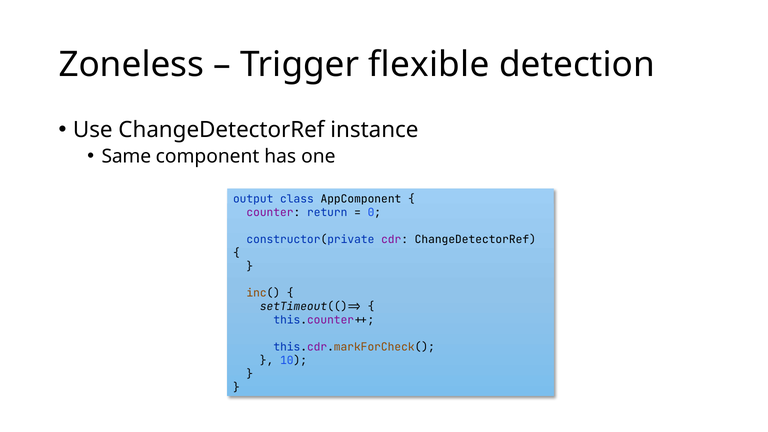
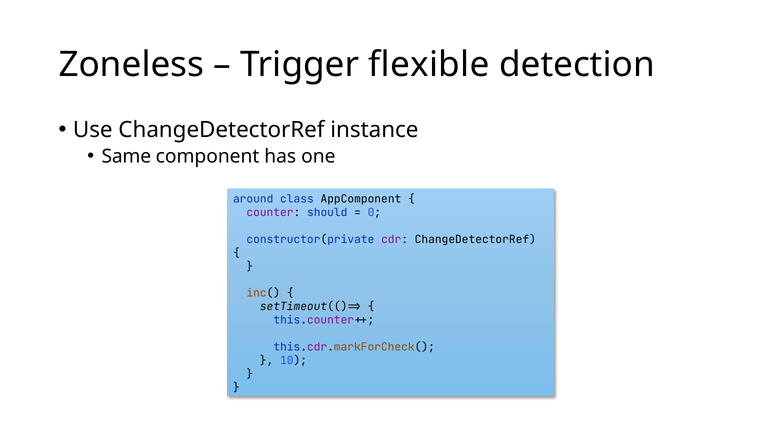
output: output -> around (253, 199)
return: return -> should (327, 213)
